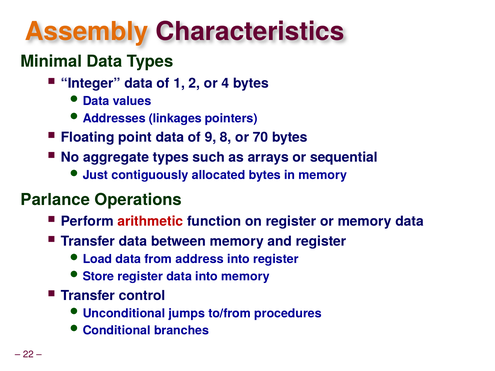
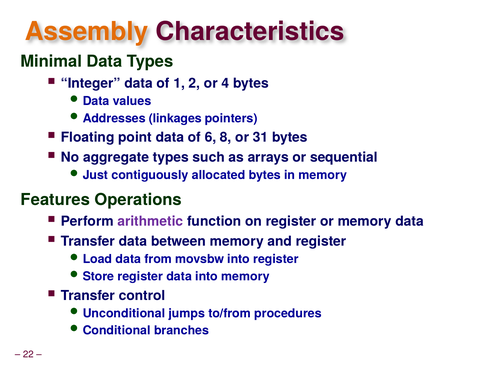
9: 9 -> 6 (210, 138)
70: 70 -> 31 (260, 138)
Parlance: Parlance -> Features (55, 200)
arithmetic colour: red -> purple (150, 222)
address: address -> movsbw (200, 259)
